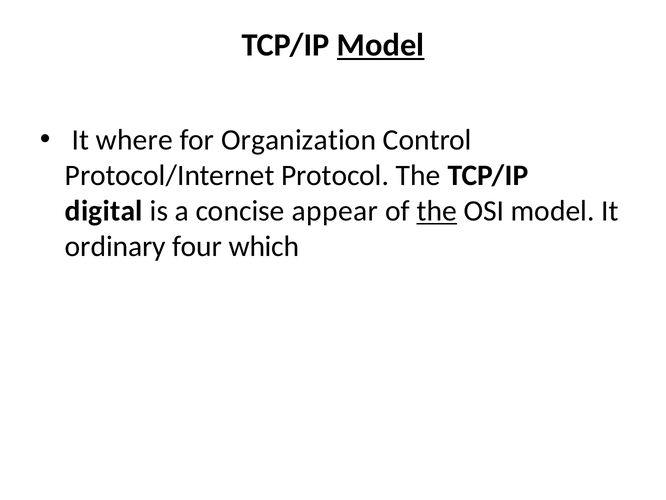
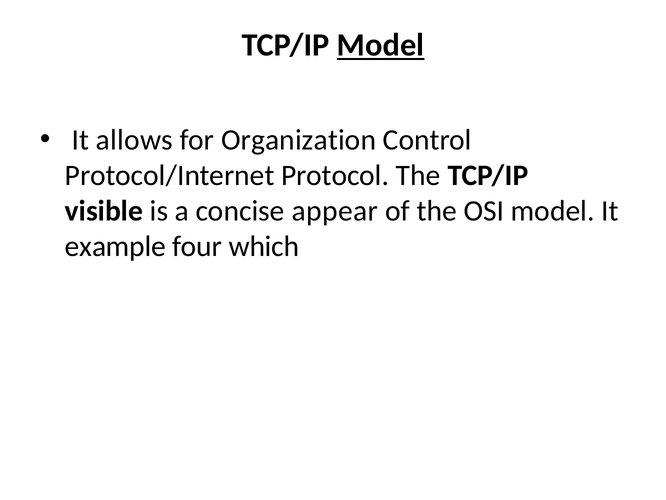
where: where -> allows (134, 140)
digital: digital -> visible (104, 211)
the underline: present -> none (437, 211)
ordinary: ordinary -> example (115, 246)
